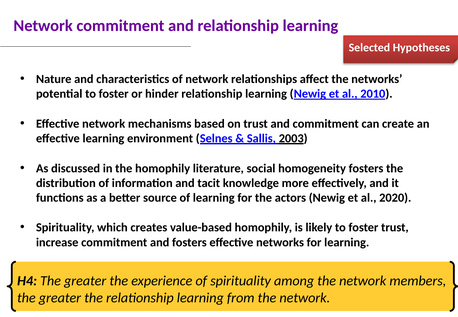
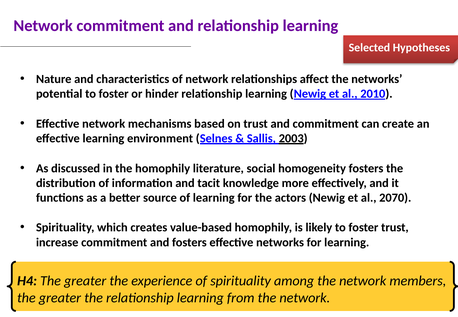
2020: 2020 -> 2070 (395, 198)
